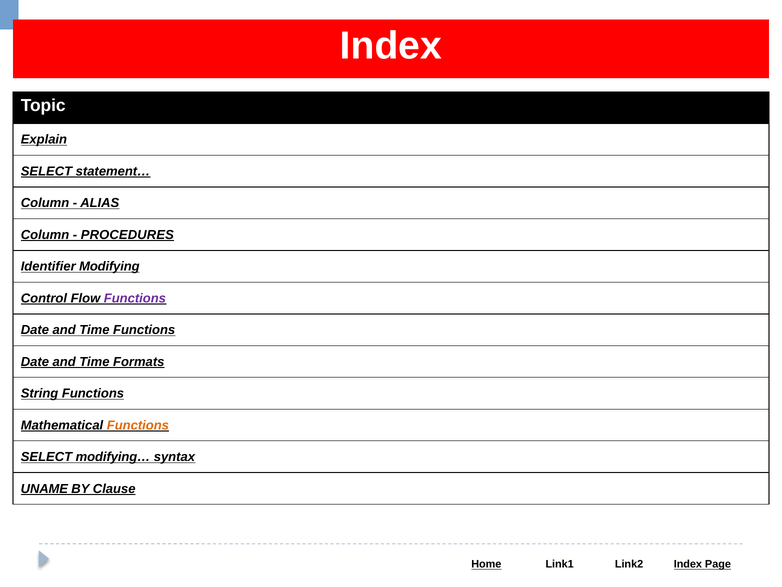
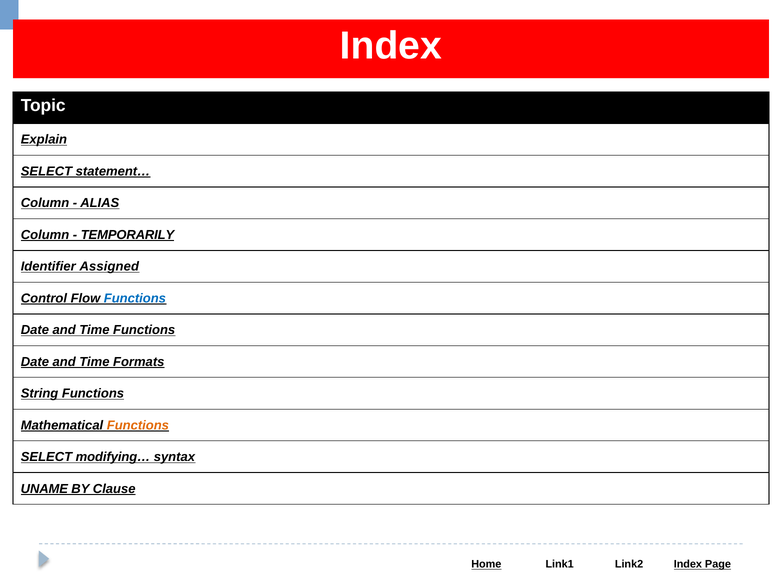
PROCEDURES: PROCEDURES -> TEMPORARILY (127, 235)
Modifying: Modifying -> Assigned (109, 266)
Functions colour: purple -> blue (135, 298)
